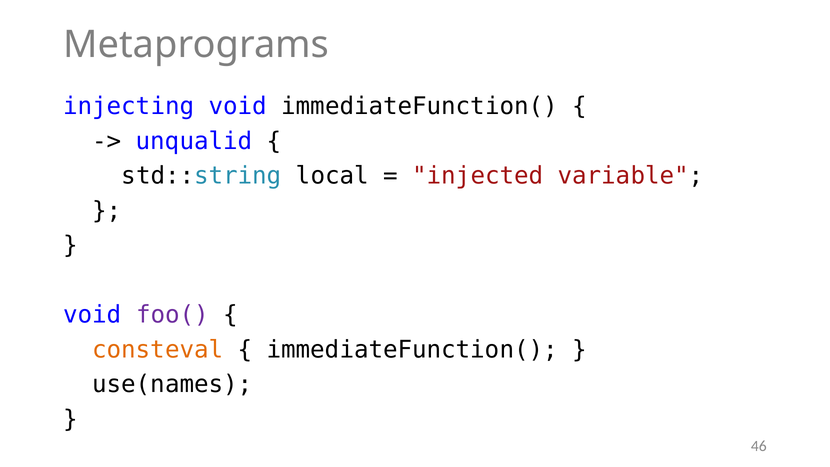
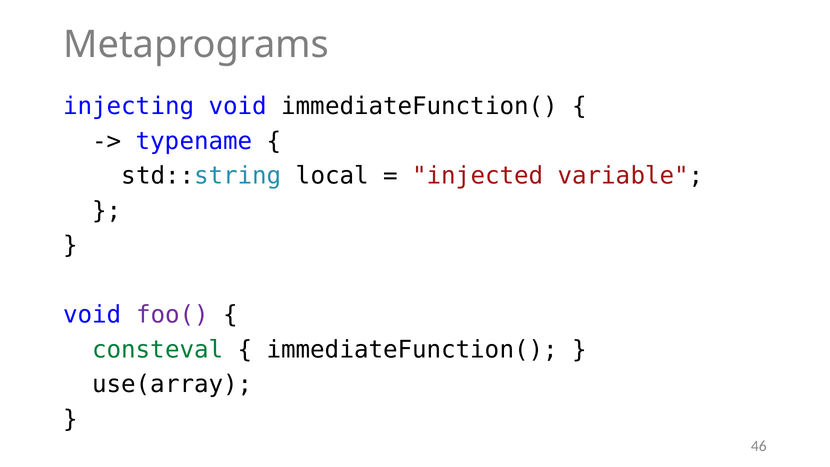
unqualid: unqualid -> typename (194, 141)
consteval colour: orange -> green (158, 349)
use(names: use(names -> use(array (172, 384)
